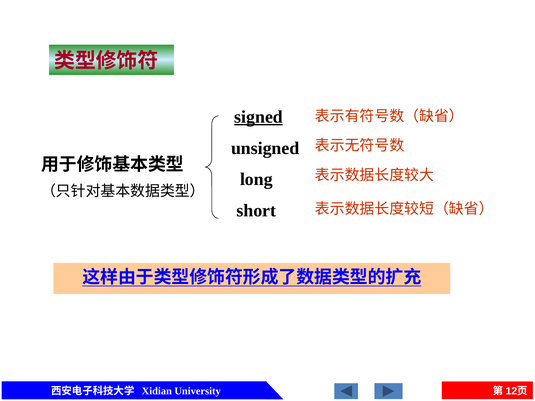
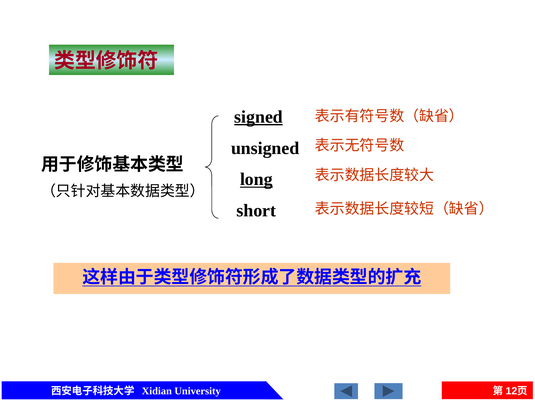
long underline: none -> present (256, 180)
